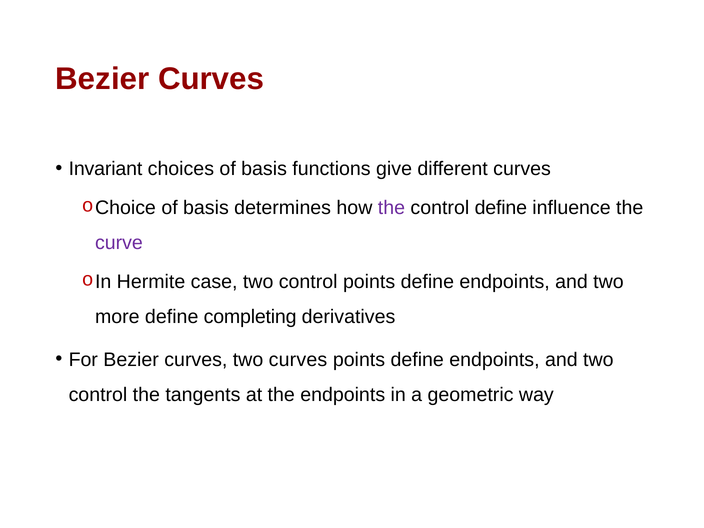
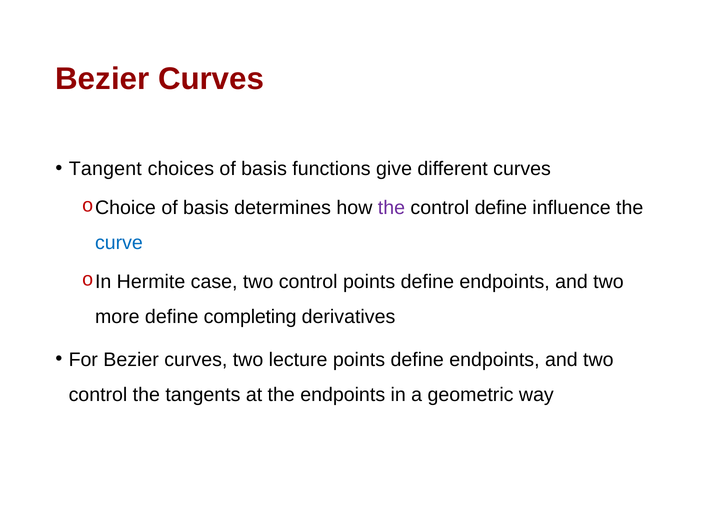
Invariant: Invariant -> Tangent (105, 169)
curve colour: purple -> blue (119, 243)
two curves: curves -> lecture (298, 360)
